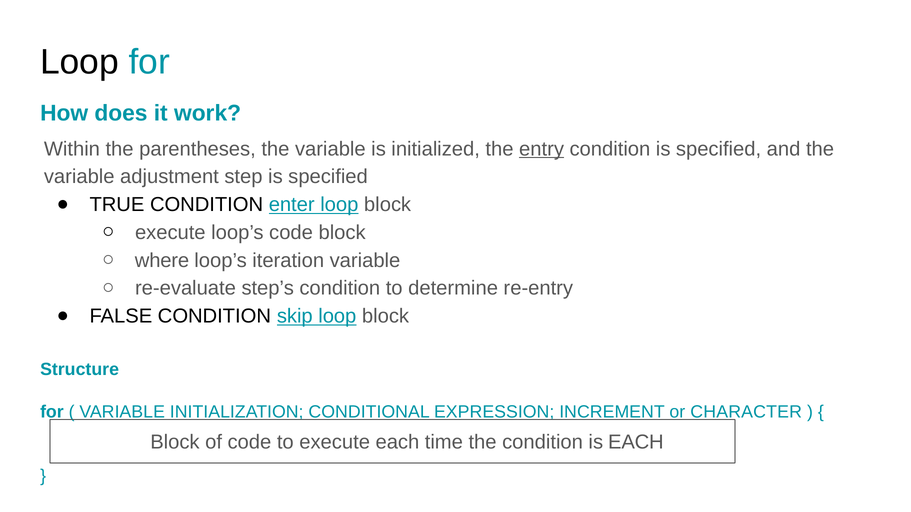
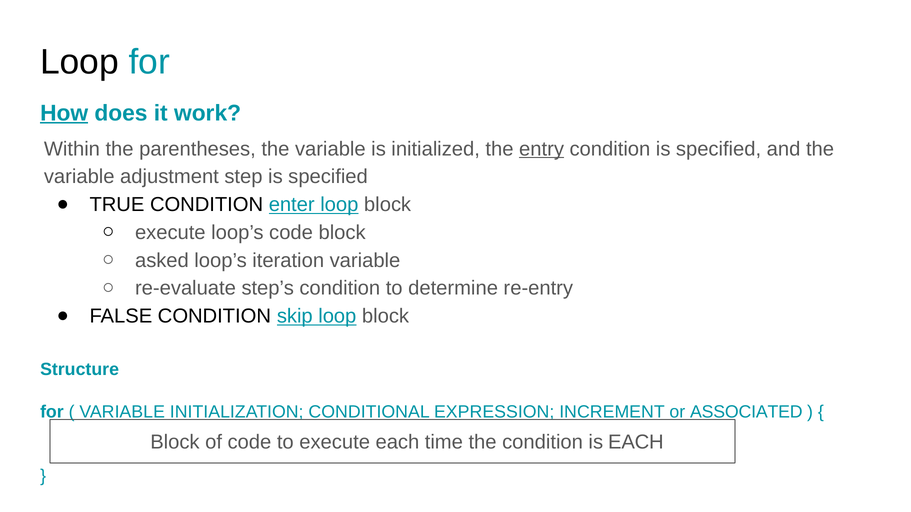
How underline: none -> present (64, 113)
where: where -> asked (162, 261)
CHARACTER: CHARACTER -> ASSOCIATED (746, 412)
